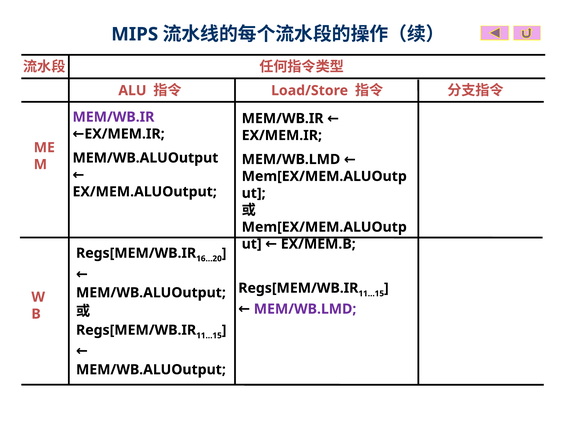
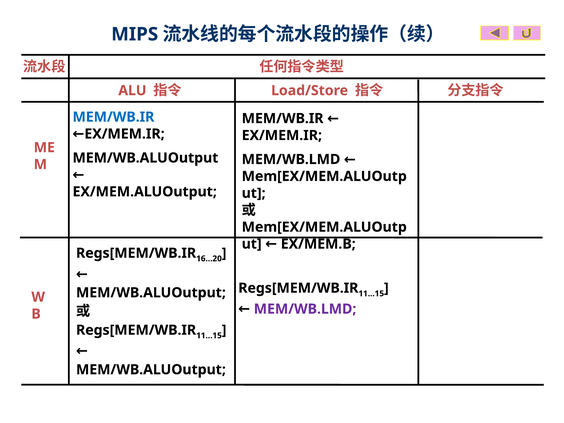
MEM/WB.IR colour: purple -> blue (113, 117)
